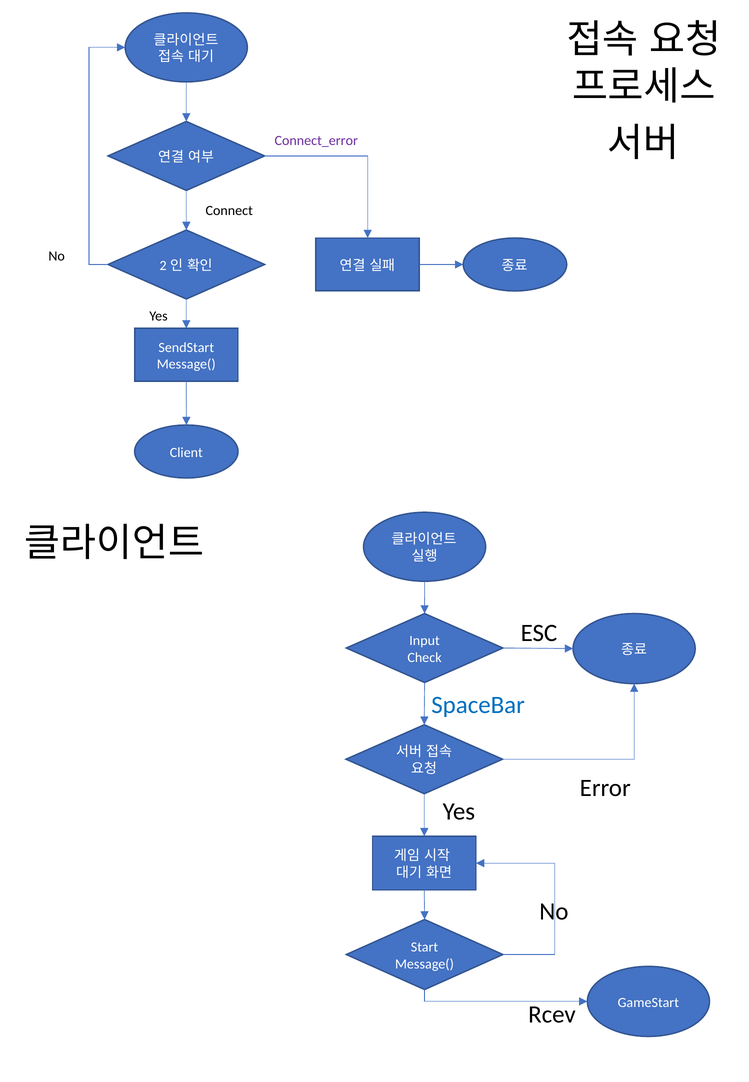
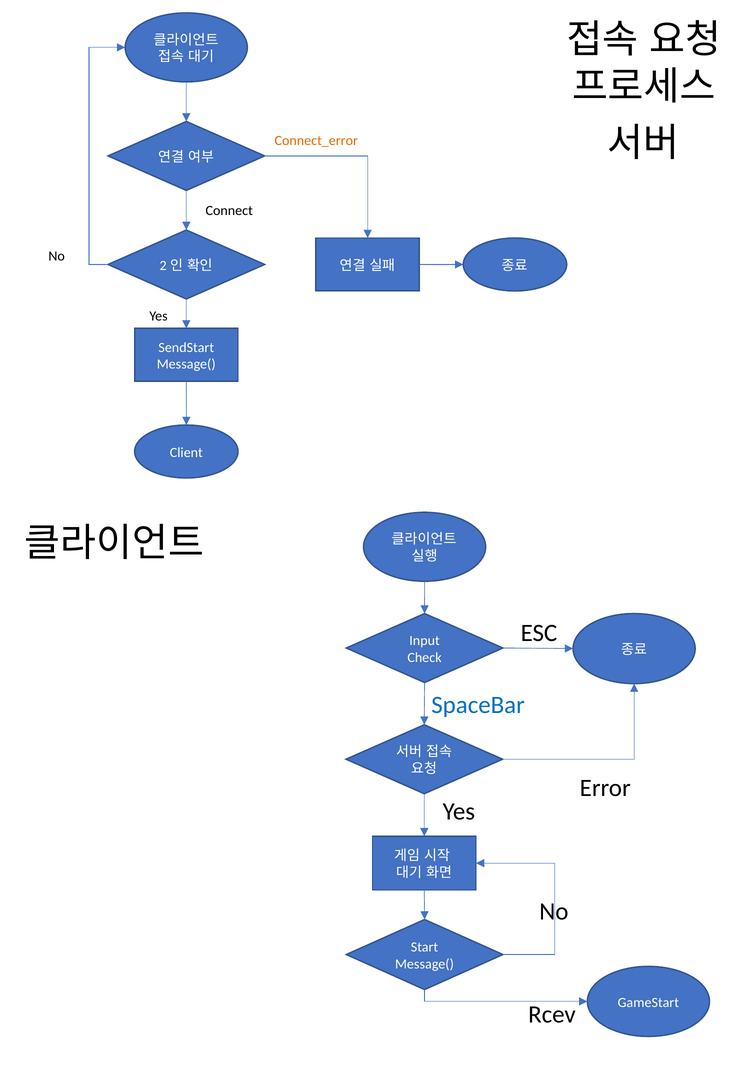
Connect_error colour: purple -> orange (316, 141)
